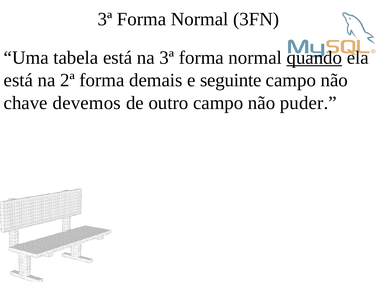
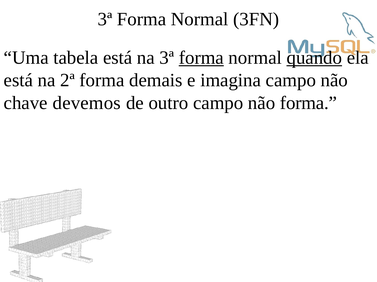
forma underline: none -> present (201, 58)
seguinte: seguinte -> imagina (231, 80)
não puder: puder -> forma (308, 103)
